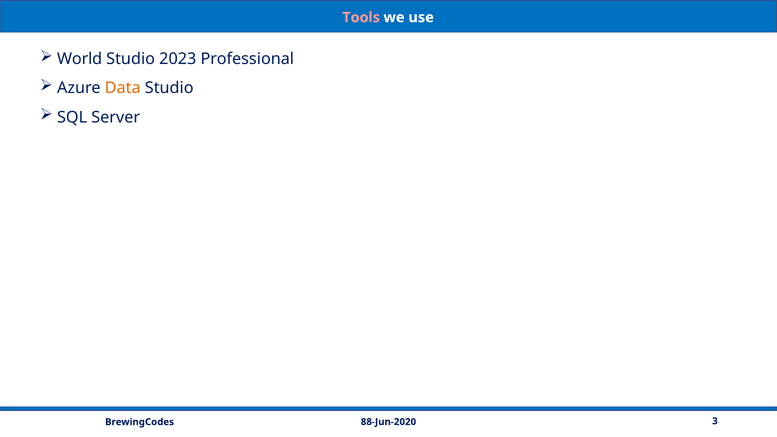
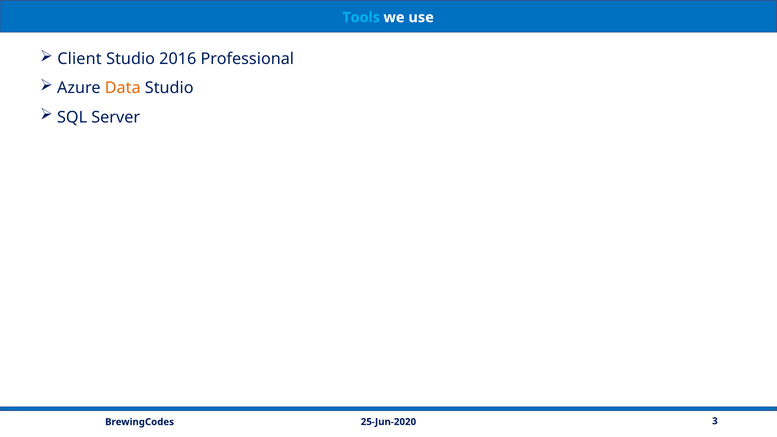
Tools colour: pink -> light blue (361, 17)
World: World -> Client (79, 59)
2023: 2023 -> 2016 (178, 59)
88-Jun-2020: 88-Jun-2020 -> 25-Jun-2020 (388, 422)
